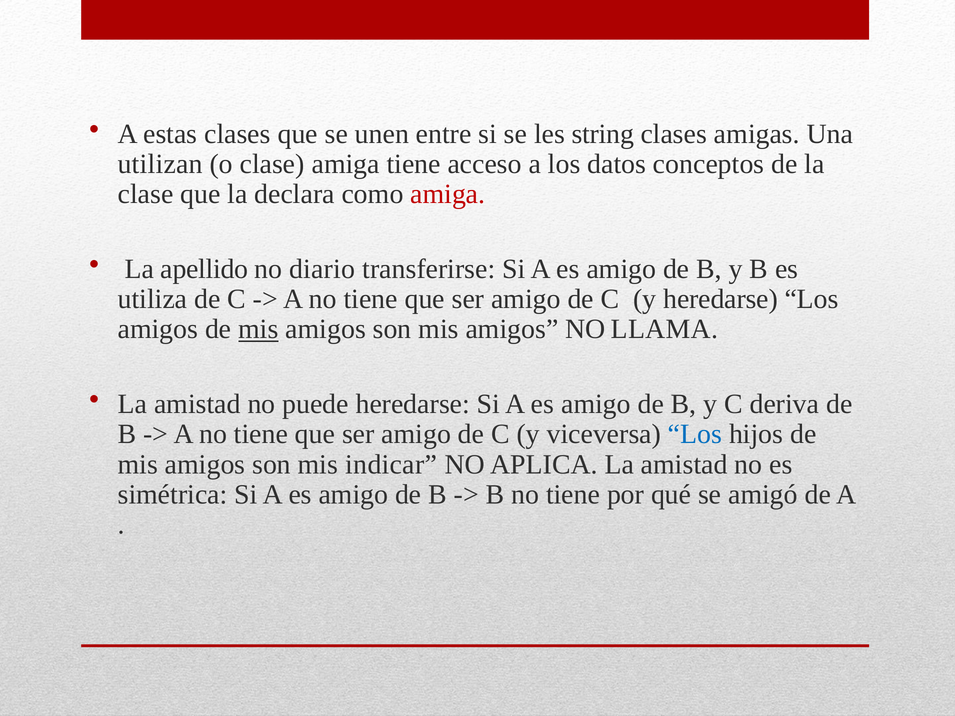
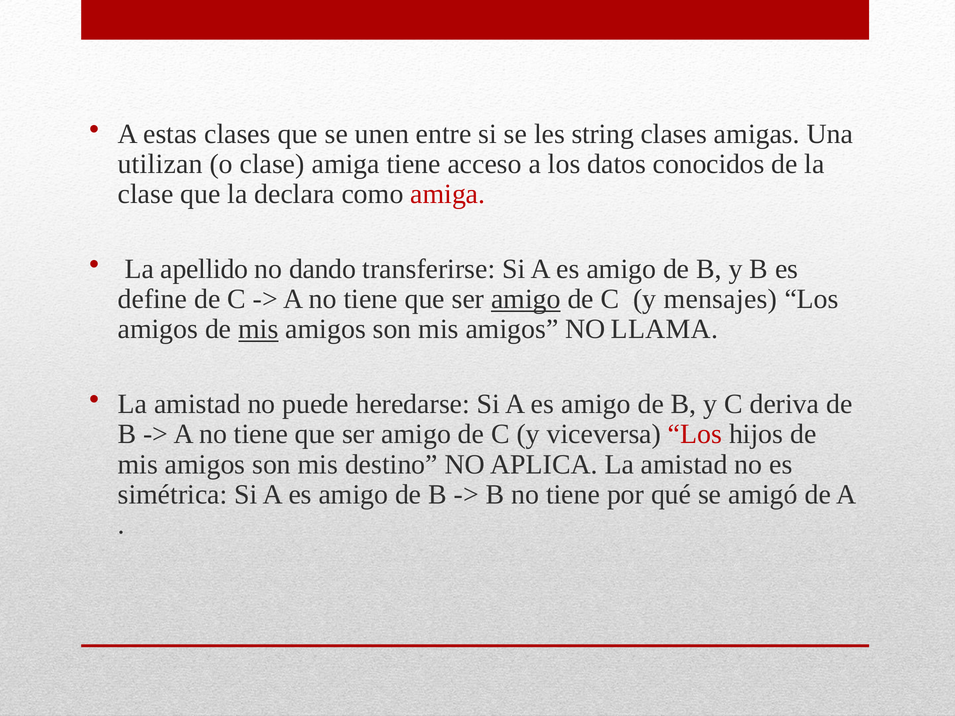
conceptos: conceptos -> conocidos (709, 164)
diario: diario -> dando (323, 269)
utiliza: utiliza -> define (153, 299)
amigo underline: none -> present (526, 299)
y heredarse: heredarse -> mensajes (720, 299)
Los colour: blue -> red (695, 434)
indicar: indicar -> destino (391, 465)
